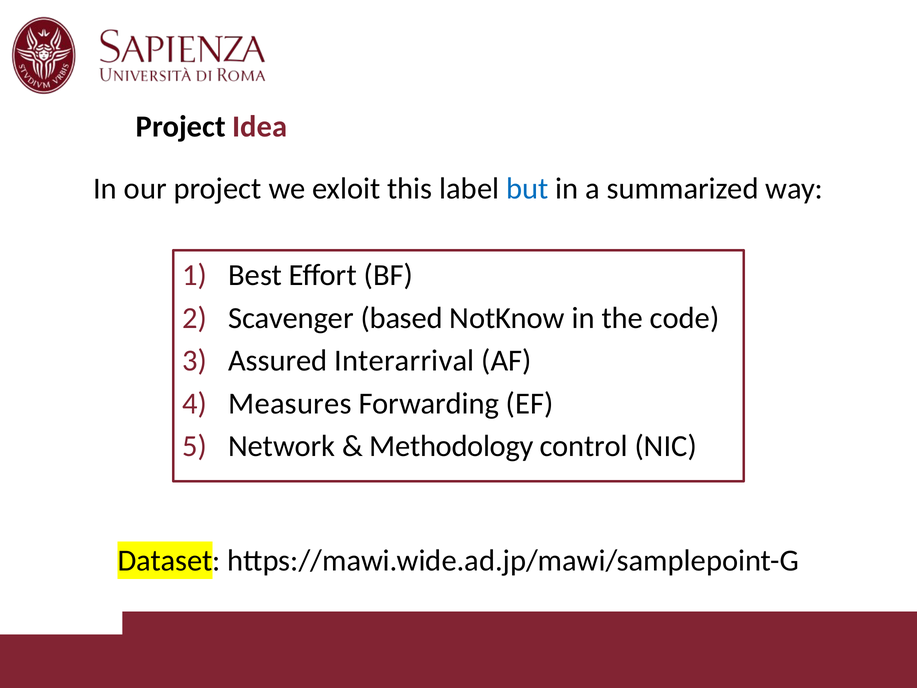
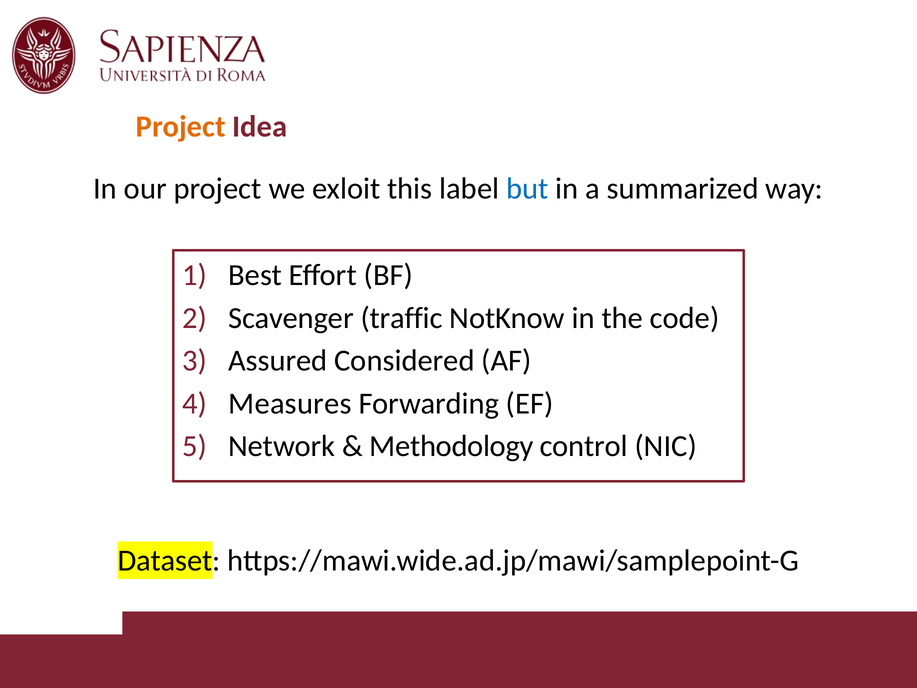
Project colour: black -> orange (181, 127)
based: based -> traffic (402, 318)
Interarrival: Interarrival -> Considered (404, 361)
